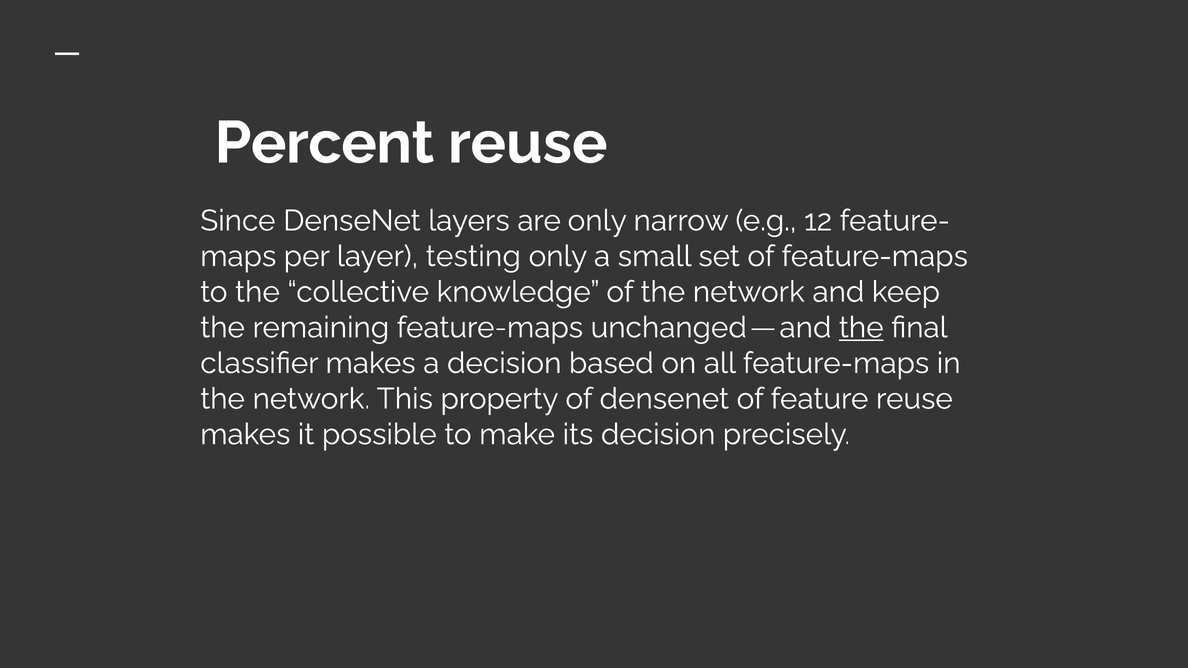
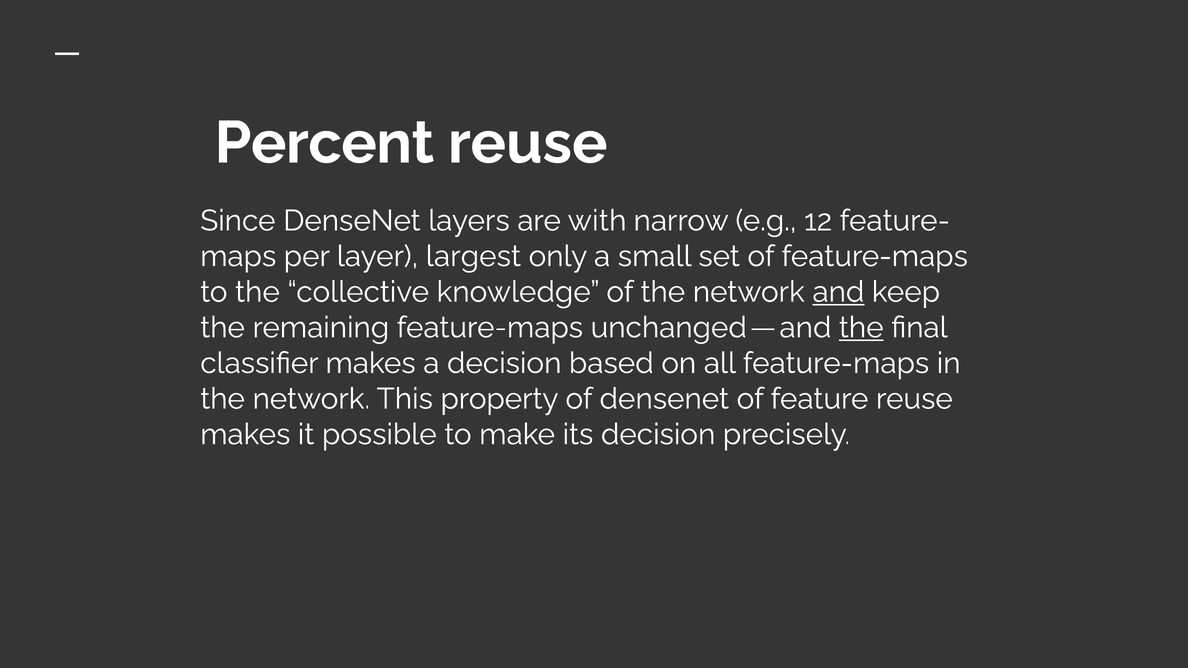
are only: only -> with (597, 221)
testing: testing -> largest (473, 256)
and underline: none -> present (838, 292)
